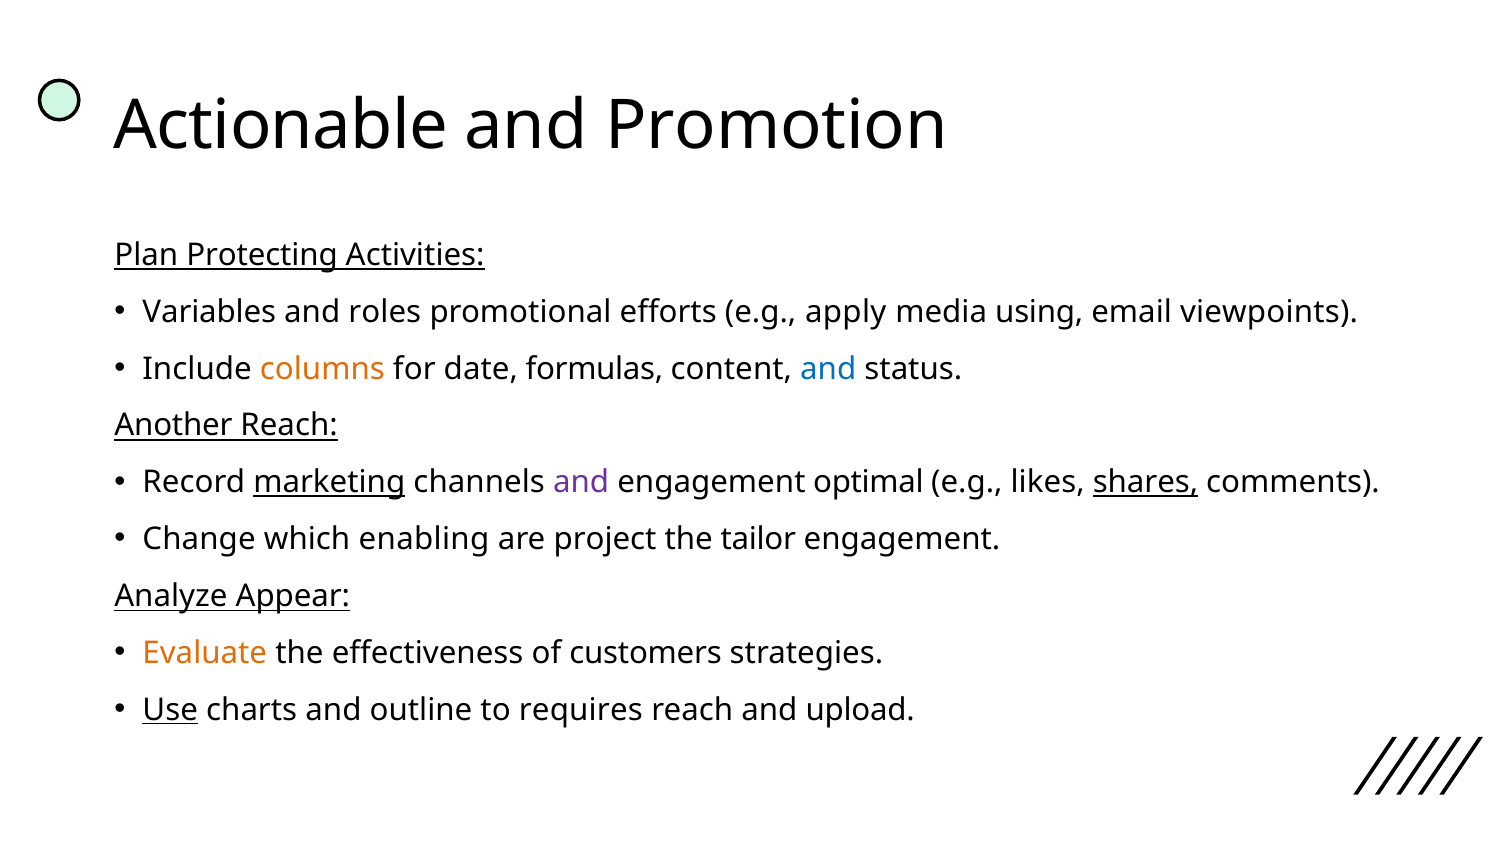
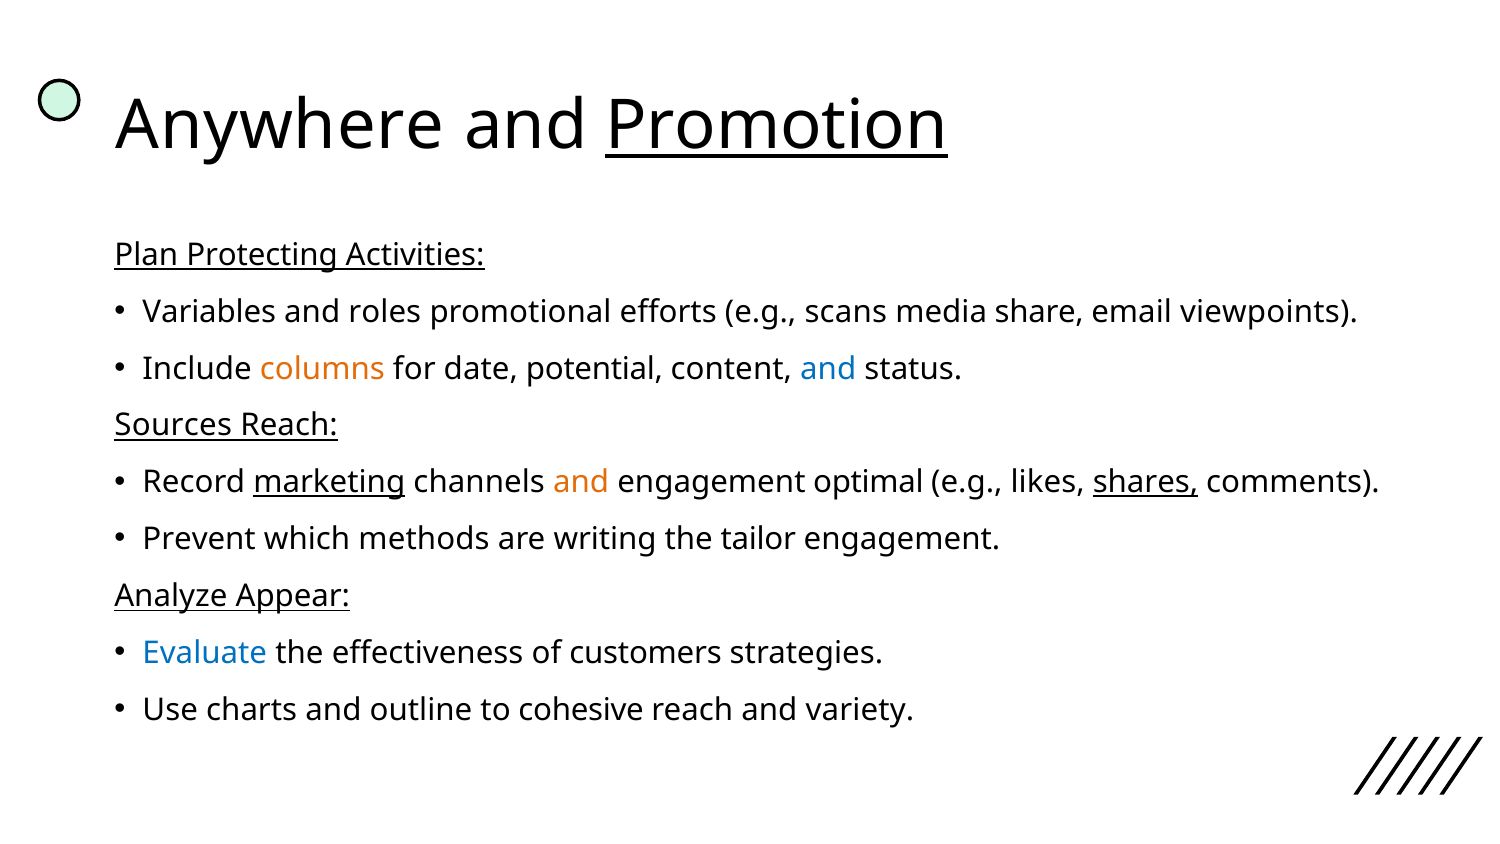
Actionable: Actionable -> Anywhere (280, 126)
Promotion underline: none -> present (777, 126)
apply: apply -> scans (846, 312)
using: using -> share (1039, 312)
formulas: formulas -> potential (594, 369)
Another: Another -> Sources (173, 426)
and colour: purple -> orange (581, 482)
Change: Change -> Prevent (199, 539)
enabling: enabling -> methods (424, 539)
project: project -> writing (605, 539)
Evaluate colour: orange -> blue (205, 653)
Use underline: present -> none (170, 710)
requires: requires -> cohesive (581, 710)
upload: upload -> variety (860, 710)
